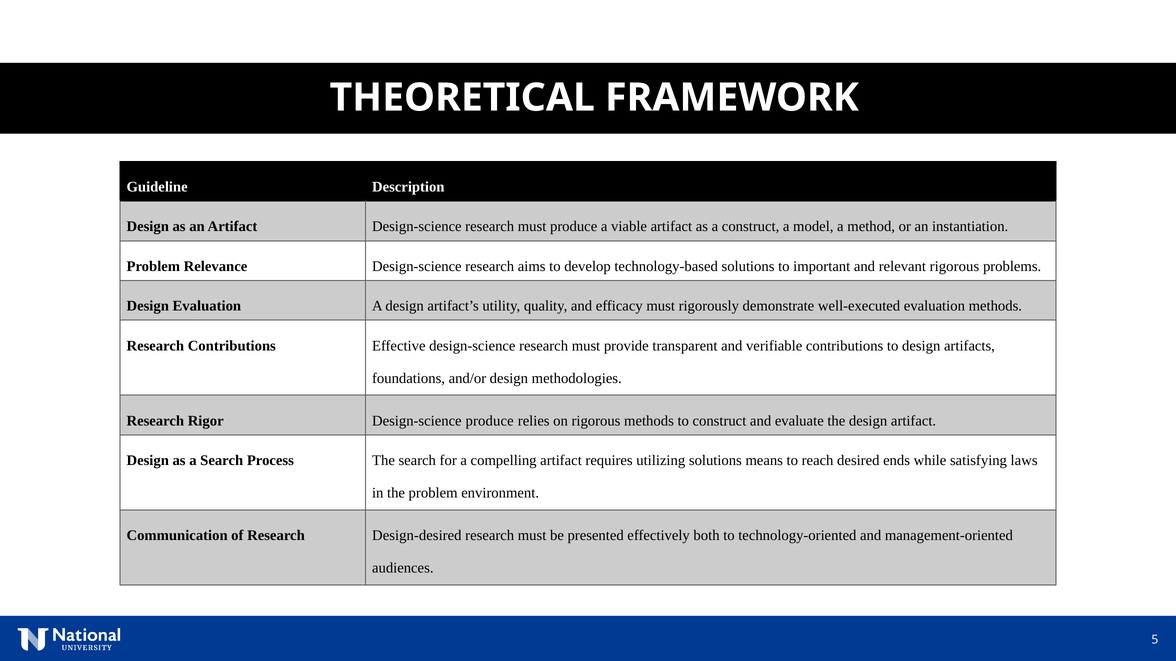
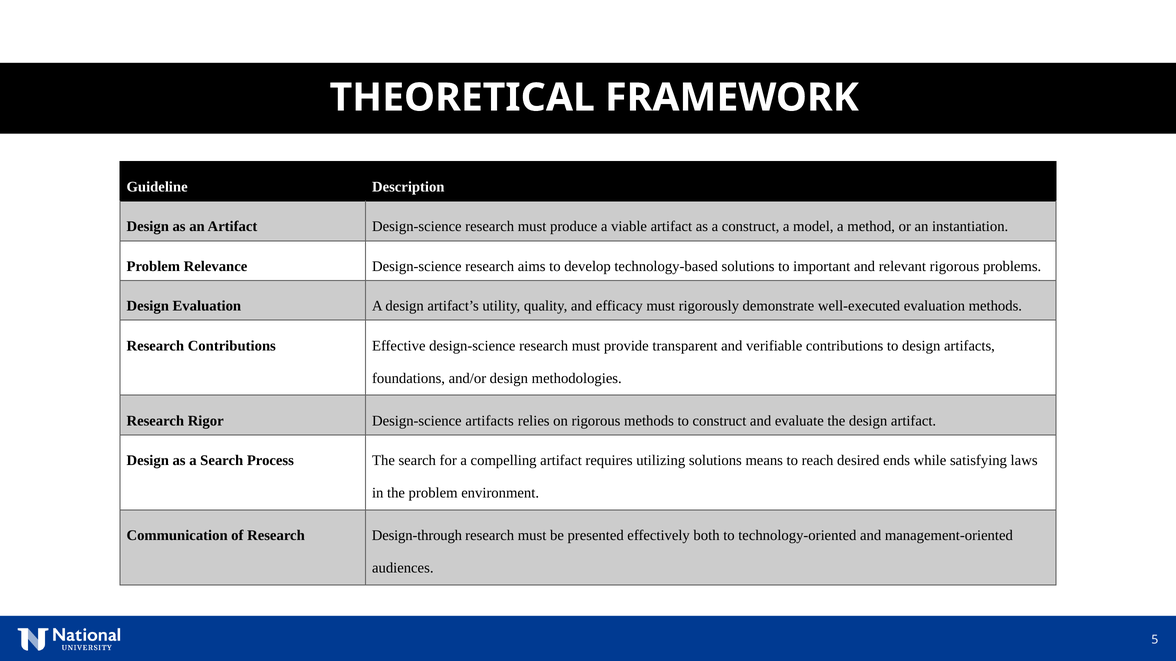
Design-science produce: produce -> artifacts (490, 421)
Design-desired: Design-desired -> Design-through (417, 536)
